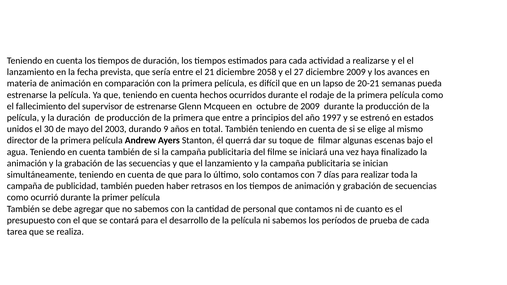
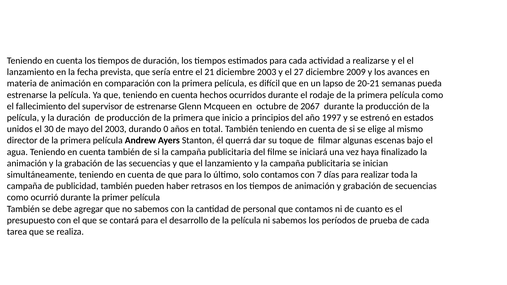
diciembre 2058: 2058 -> 2003 (267, 72)
de 2009: 2009 -> 2067 (310, 106)
que entre: entre -> inicio (232, 118)
9: 9 -> 0 (166, 129)
